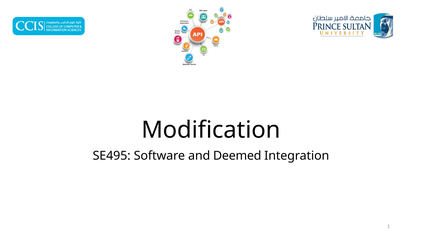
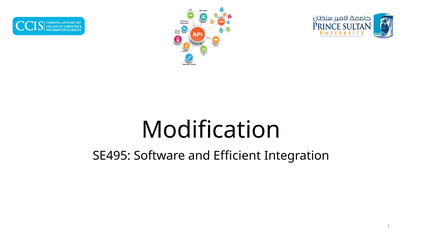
Deemed: Deemed -> Efficient (237, 156)
